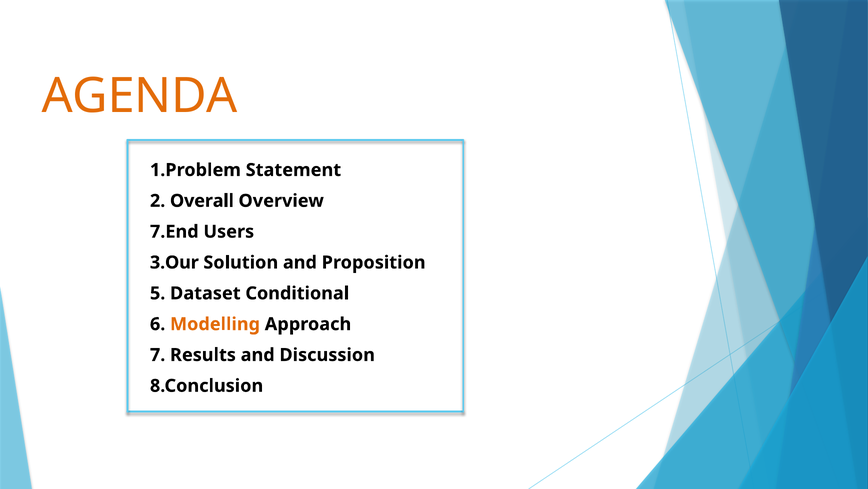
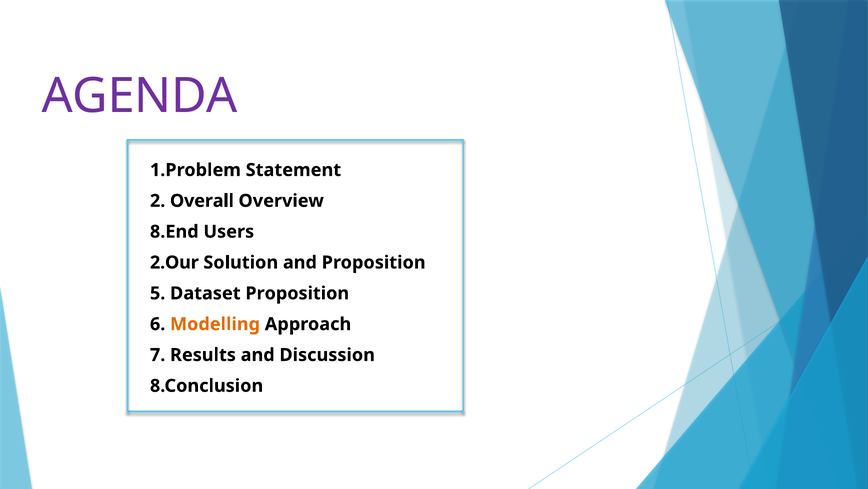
AGENDA colour: orange -> purple (140, 96)
7.End: 7.End -> 8.End (174, 231)
3.Our: 3.Our -> 2.Our (174, 262)
Dataset Conditional: Conditional -> Proposition (297, 293)
